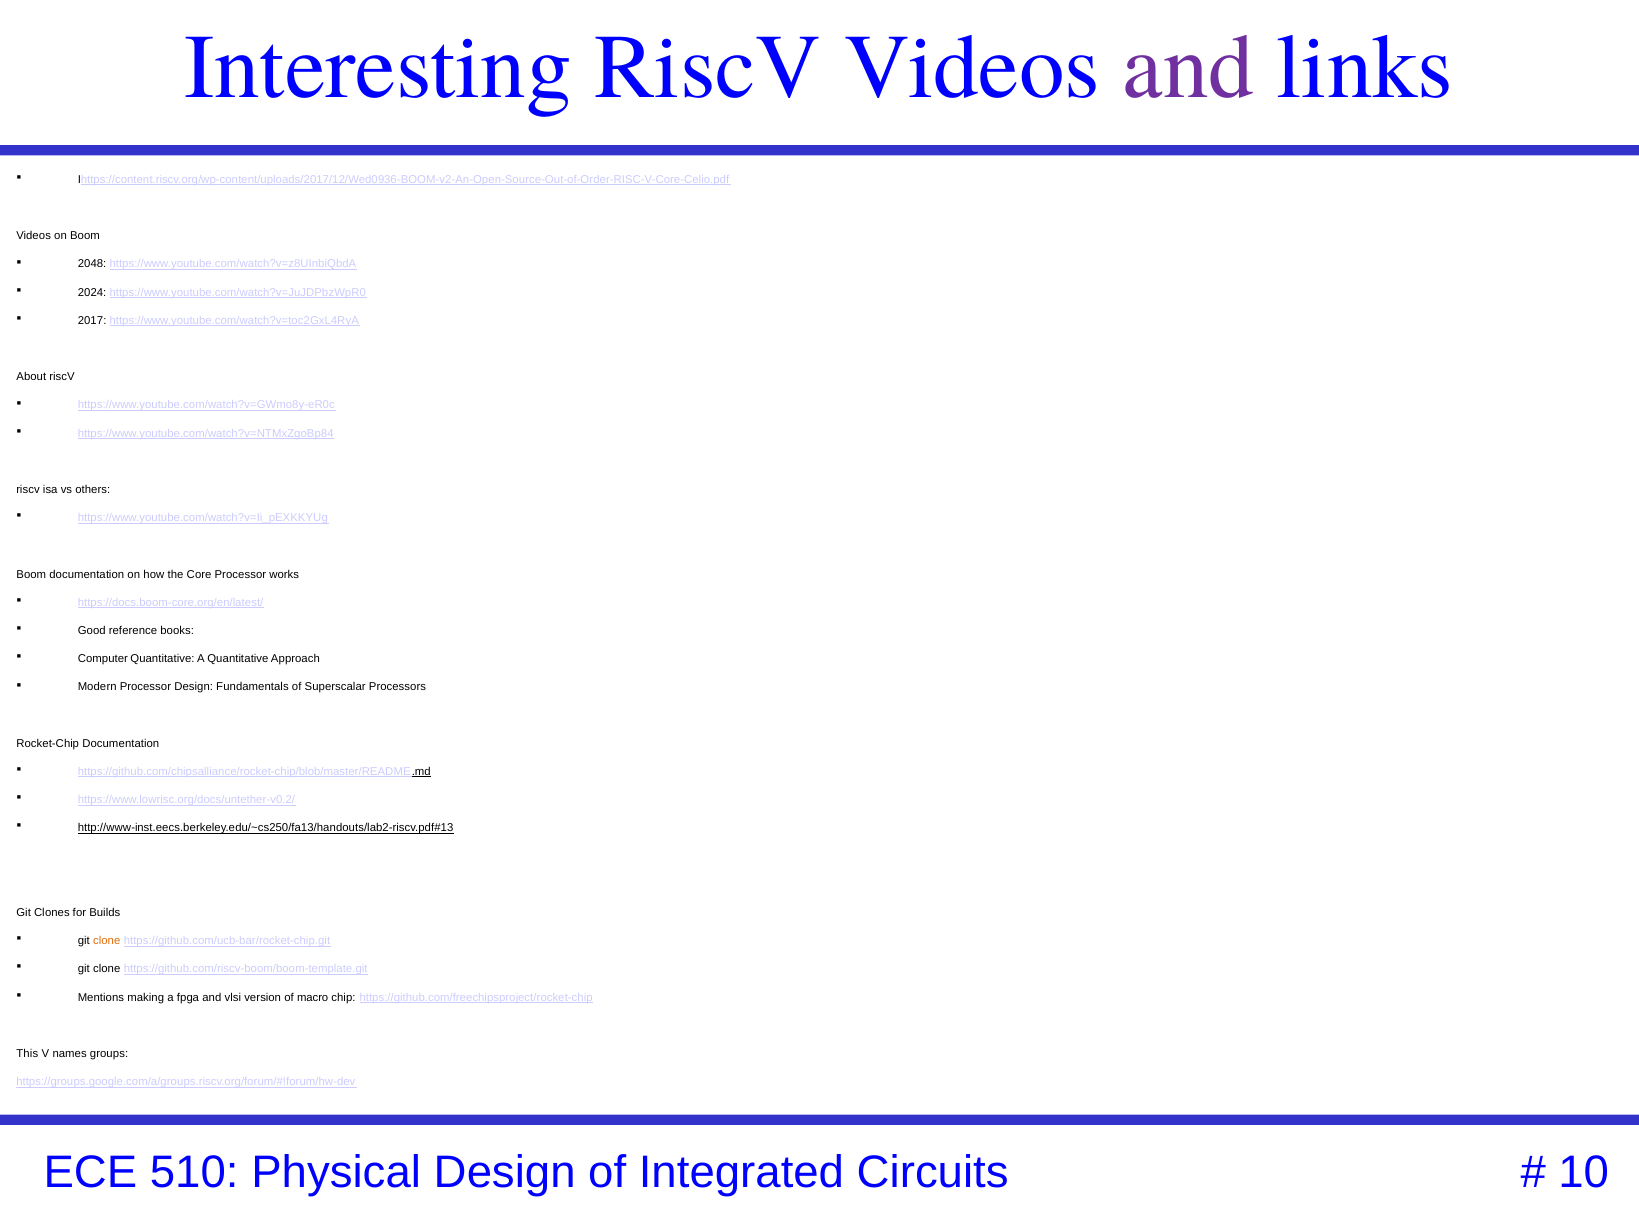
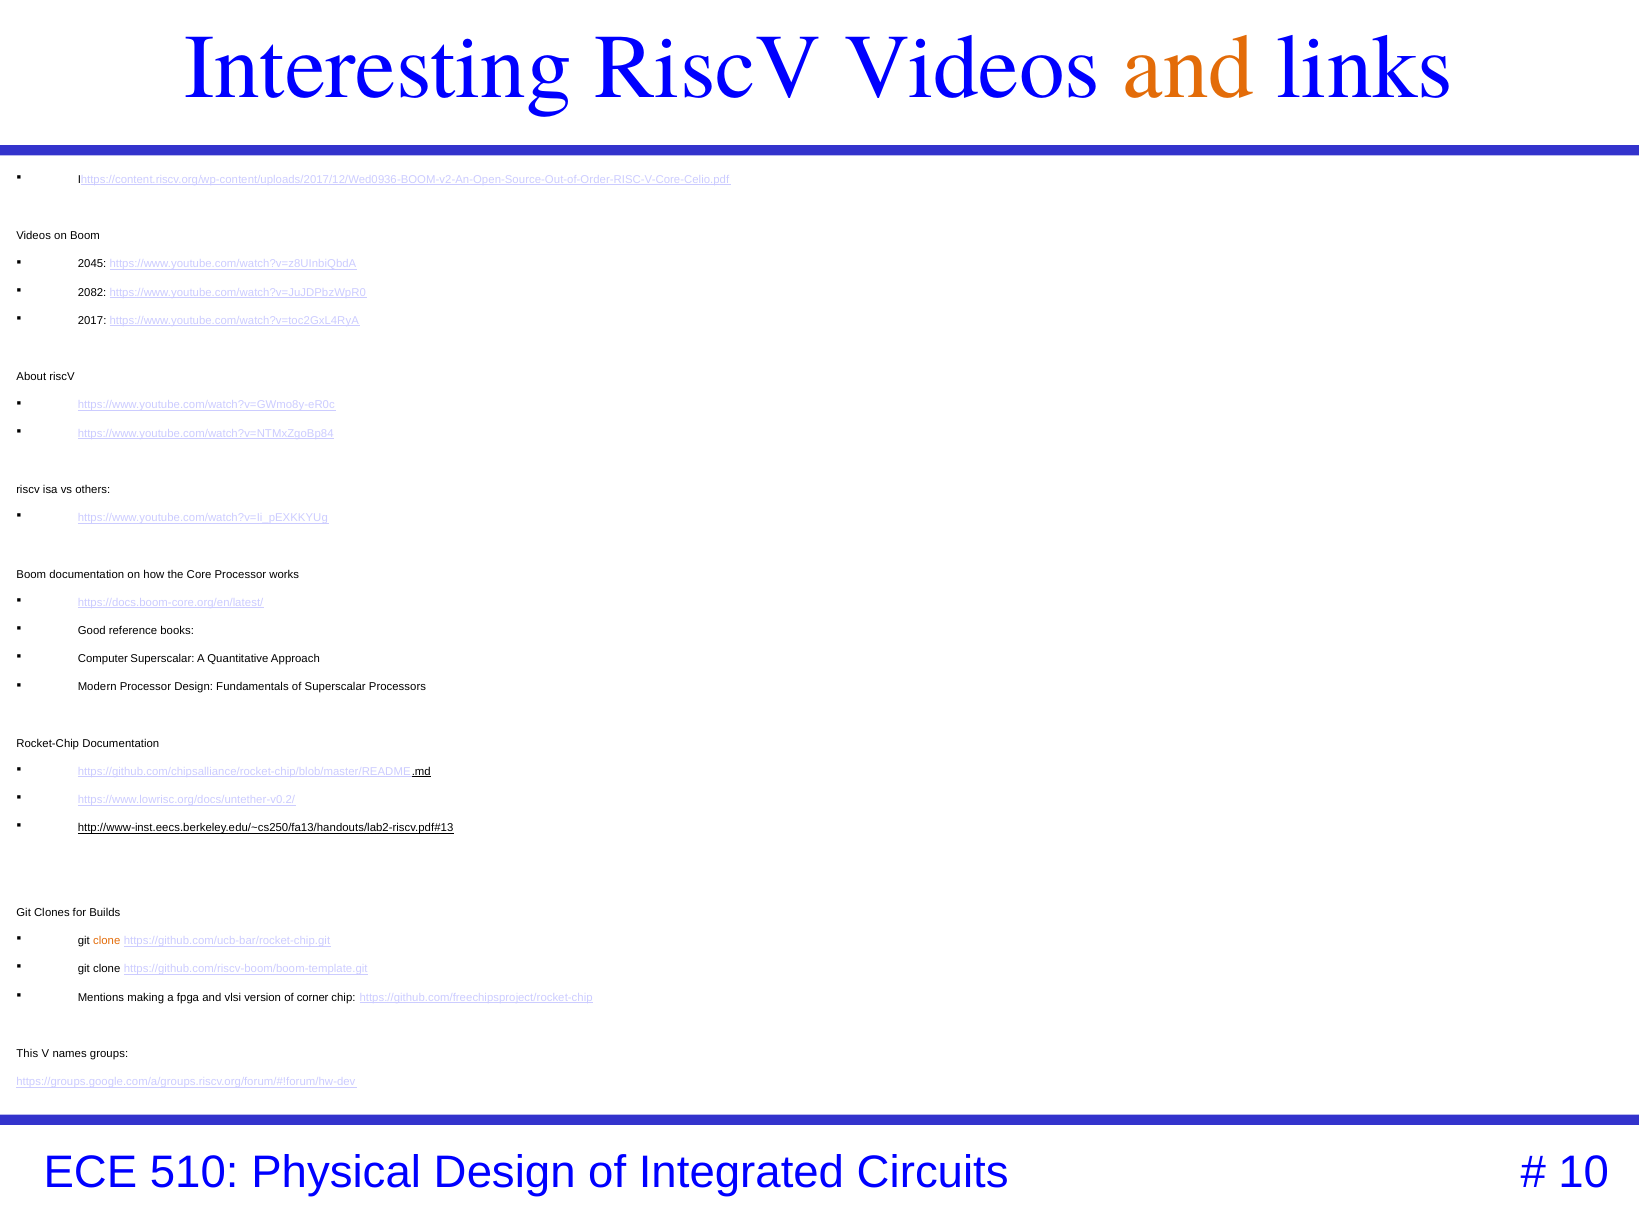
and colour: purple -> orange (1188, 68)
2048: 2048 -> 2045 (92, 264)
2024: 2024 -> 2082 (92, 292)
Computer Quantitative: Quantitative -> Superscalar (162, 659)
macro: macro -> corner (313, 997)
